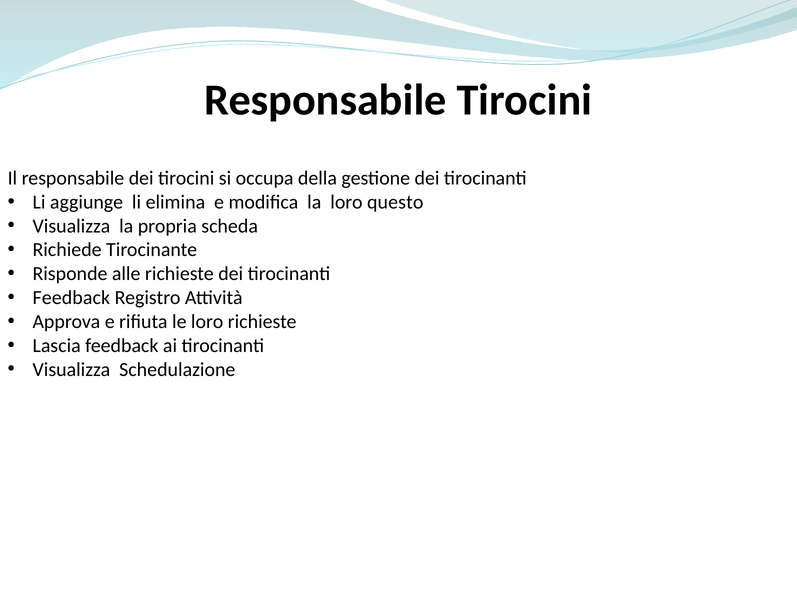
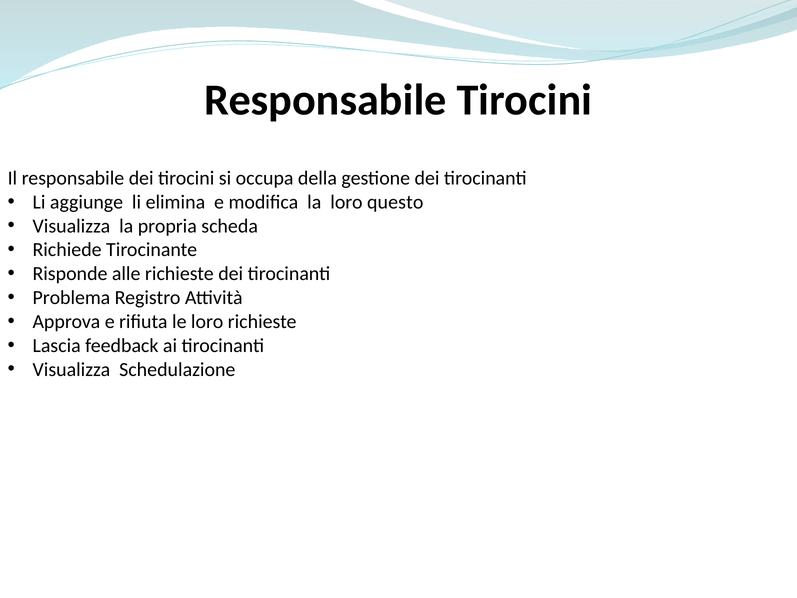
Feedback: Feedback -> Problema (71, 298)
